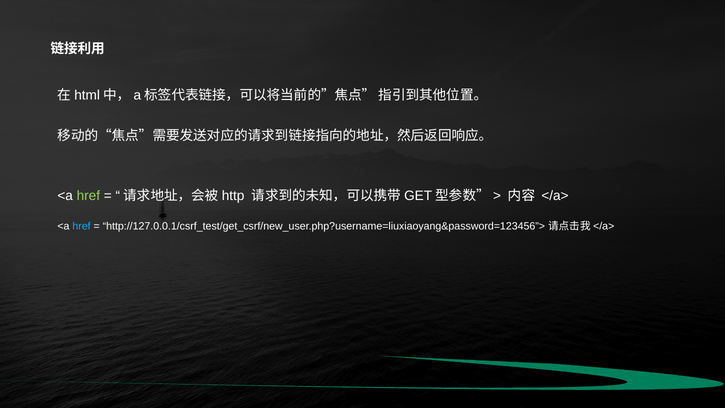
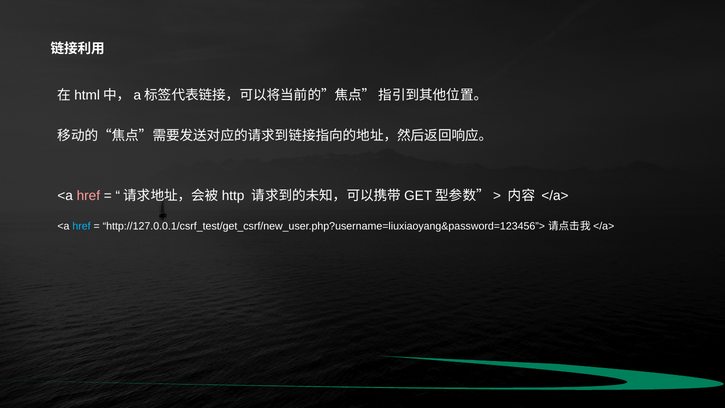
href colour: light green -> pink (88, 196)
